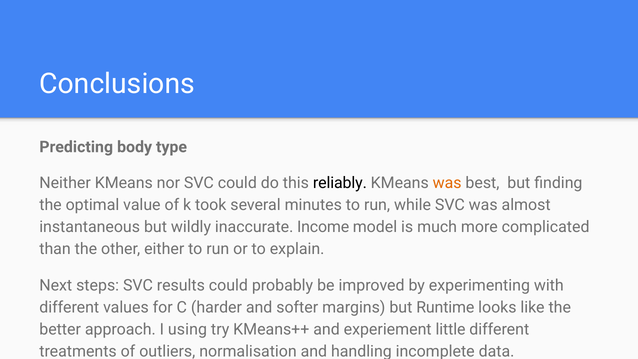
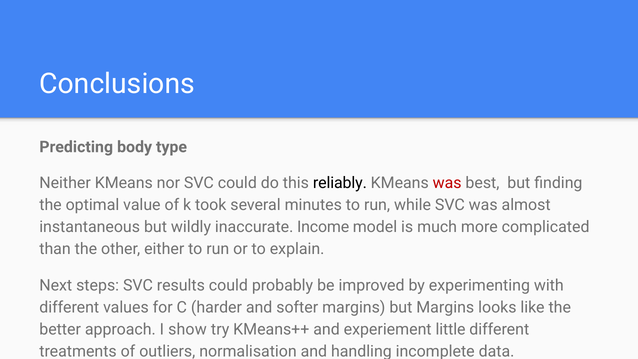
was colour: orange -> red (447, 183)
but Runtime: Runtime -> Margins (445, 307)
using: using -> show (187, 329)
